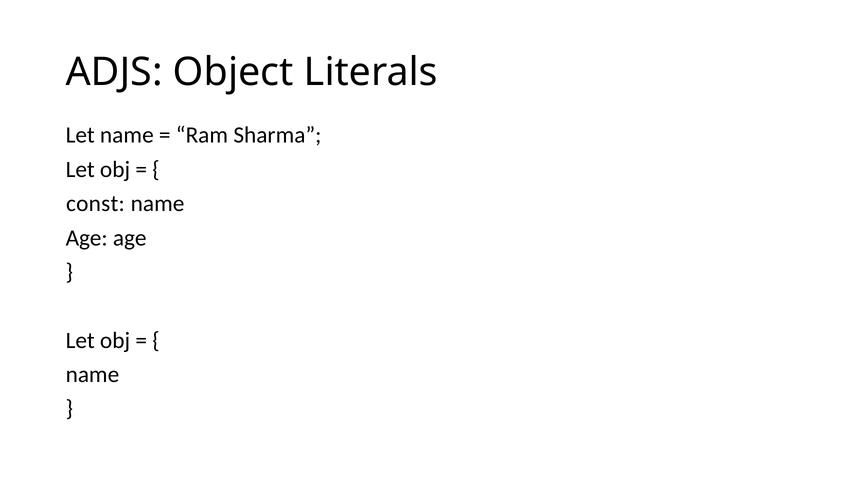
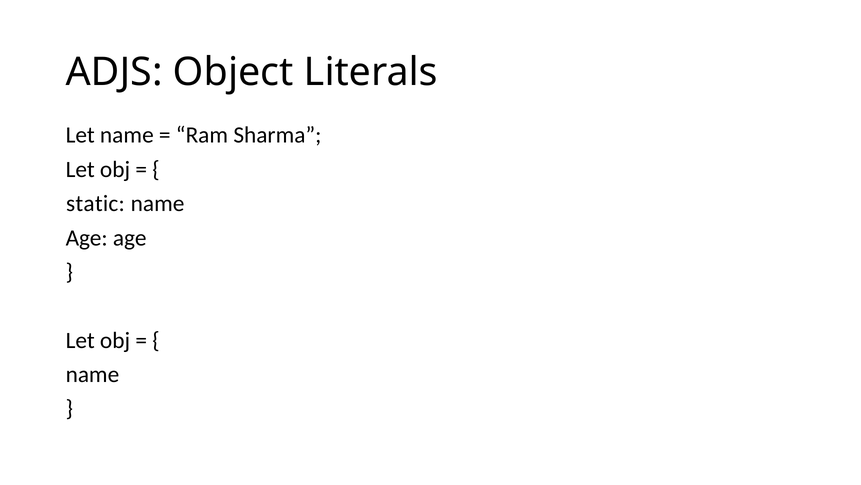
const: const -> static (95, 203)
